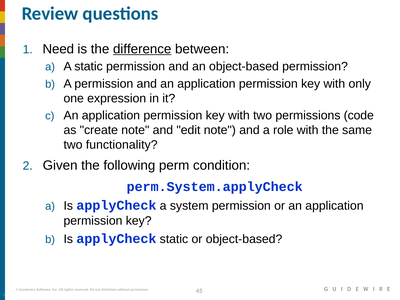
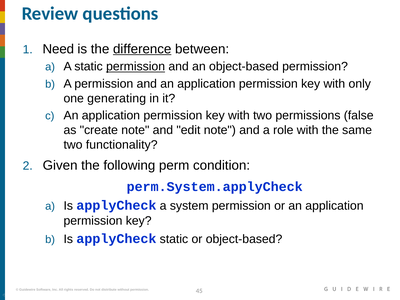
permission underline: none -> present (136, 67)
expression: expression -> generating (117, 98)
code: code -> false (359, 115)
